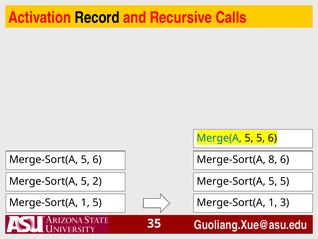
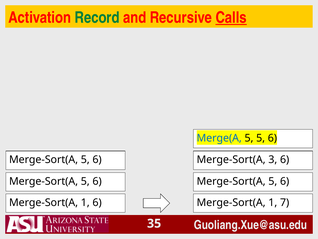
Record colour: black -> green (97, 18)
Calls underline: none -> present (231, 18)
8: 8 -> 3 (273, 159)
2: 2 -> 6 (97, 181)
5: 5 -> 6 (285, 181)
1 5: 5 -> 6 (97, 202)
3: 3 -> 7 (285, 202)
